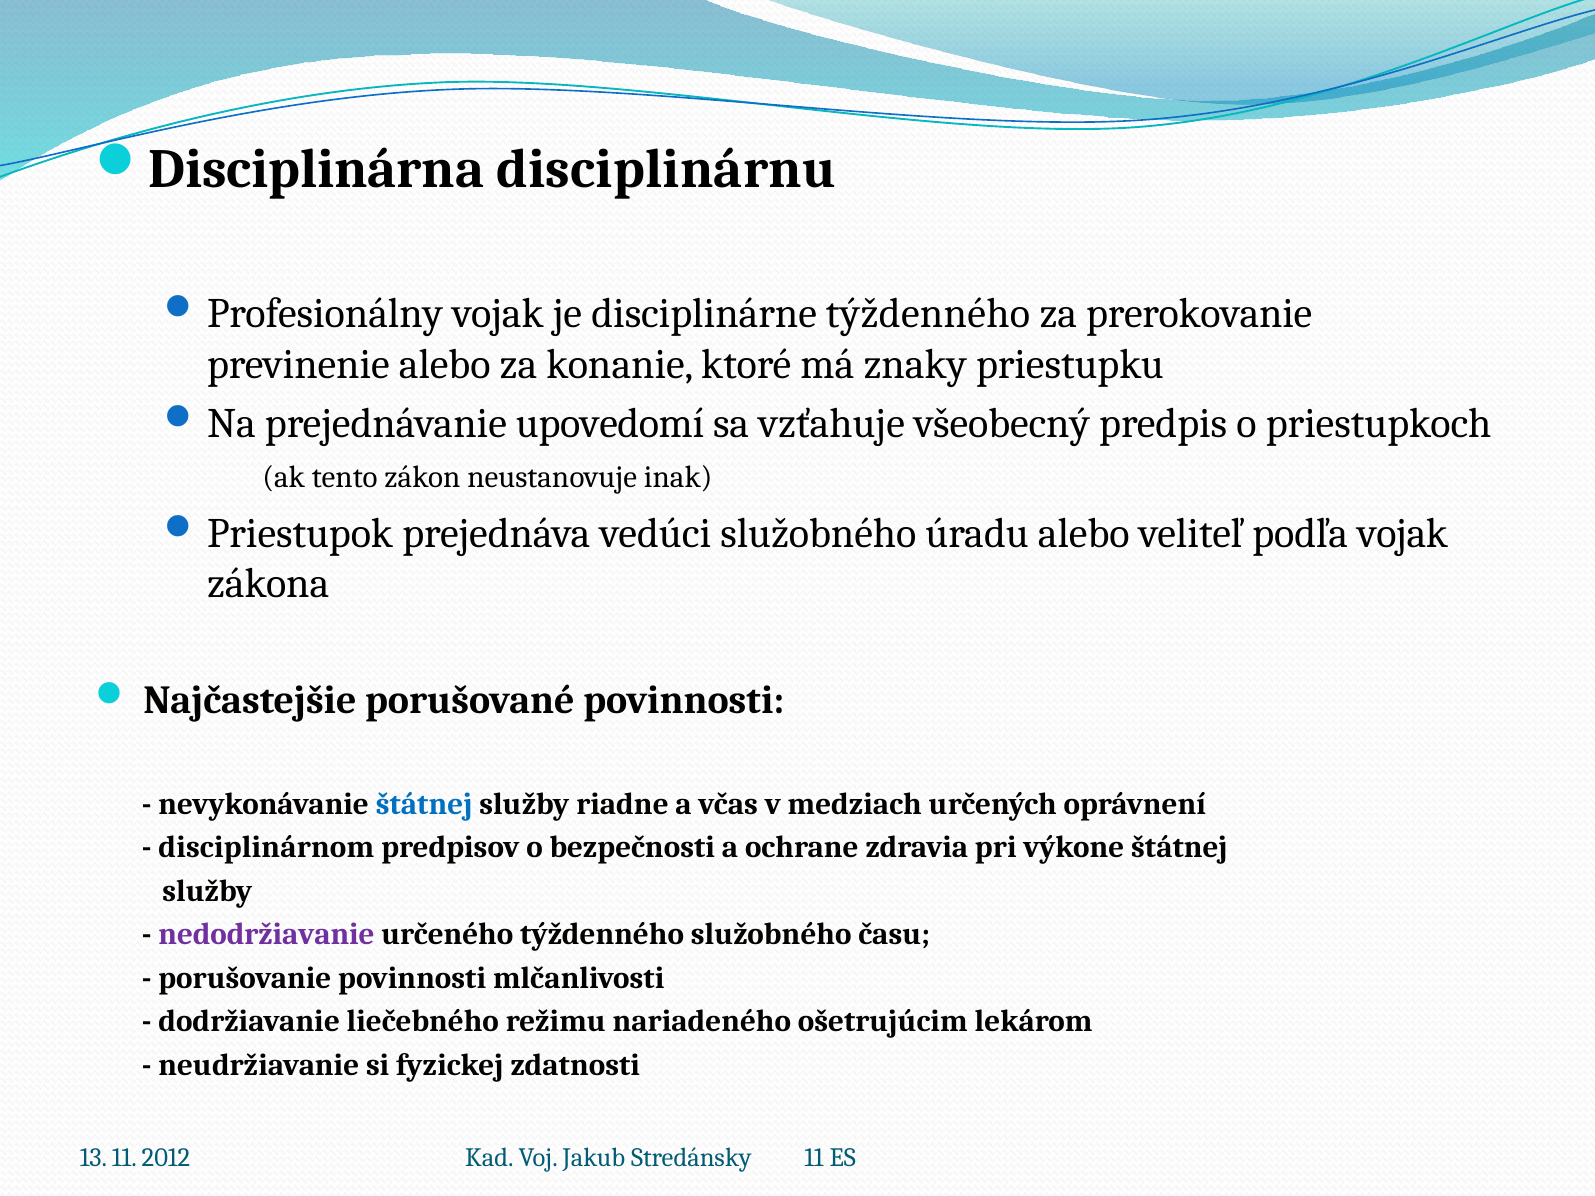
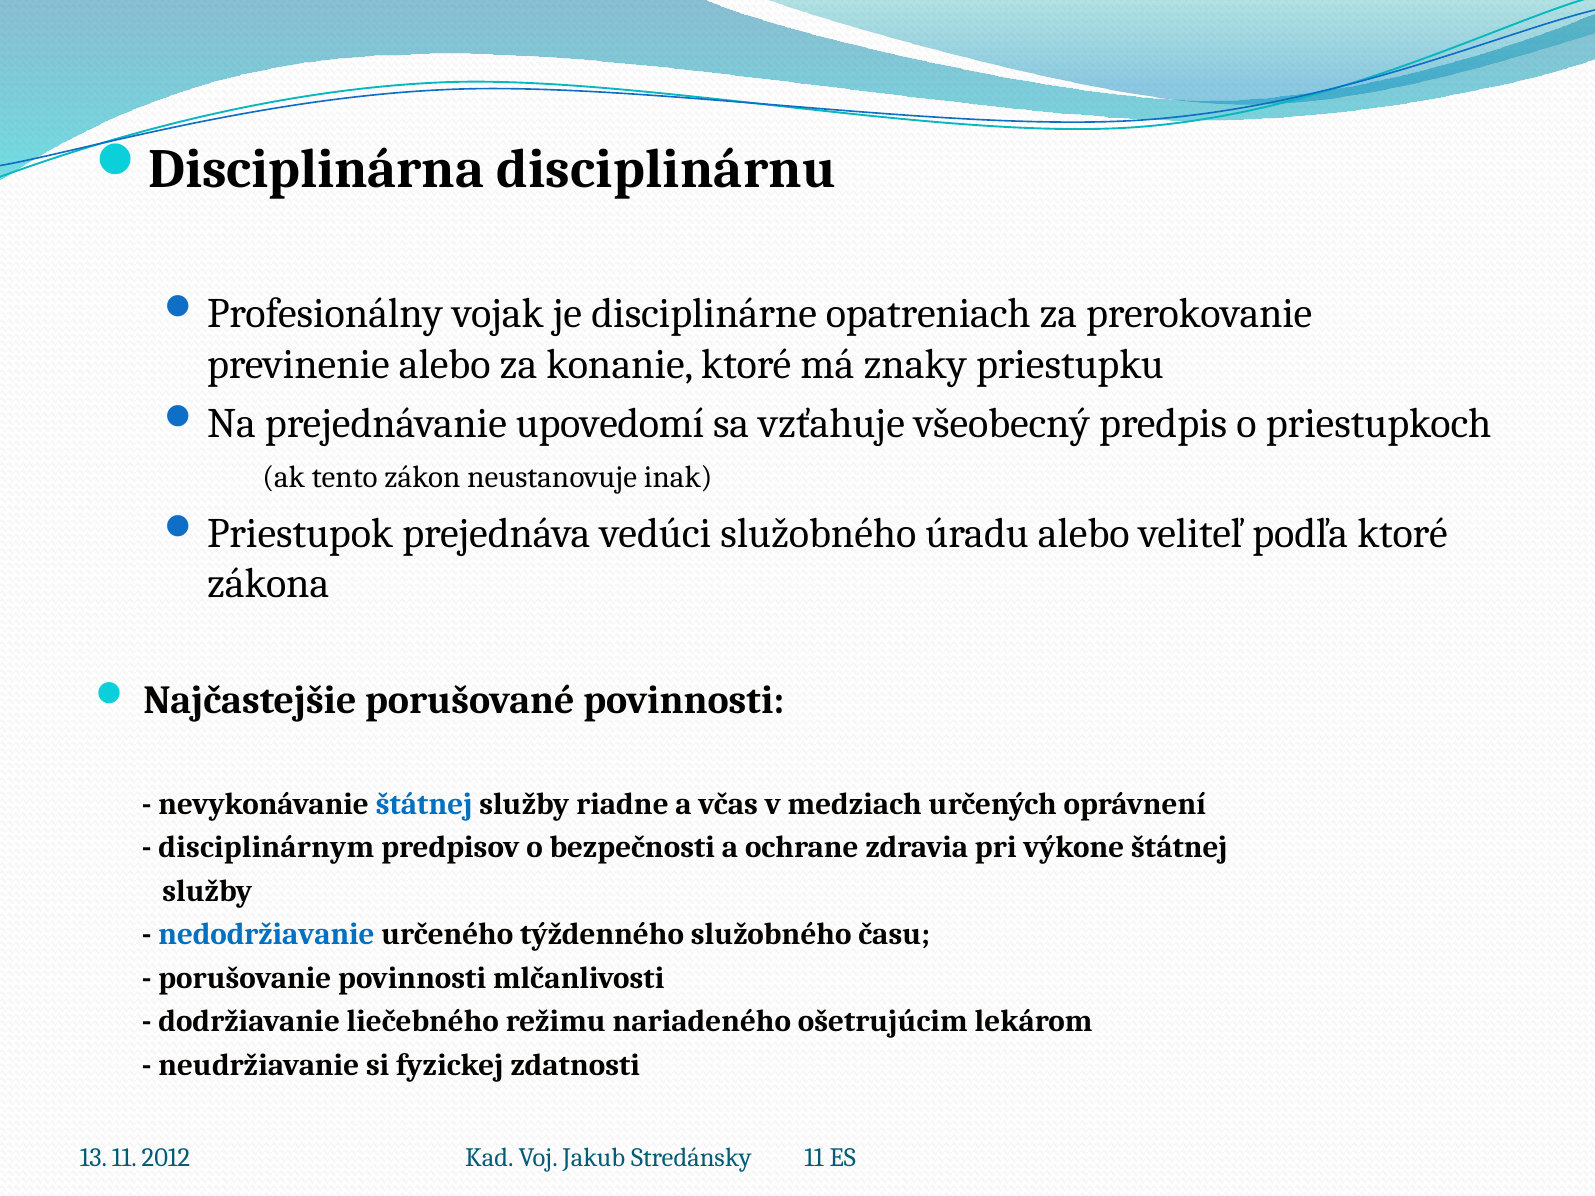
disciplinárne týždenného: týždenného -> opatreniach (928, 314)
podľa vojak: vojak -> ktoré (1402, 534)
disciplinárnom: disciplinárnom -> disciplinárnym (266, 848)
nedodržiavanie colour: purple -> blue (266, 935)
